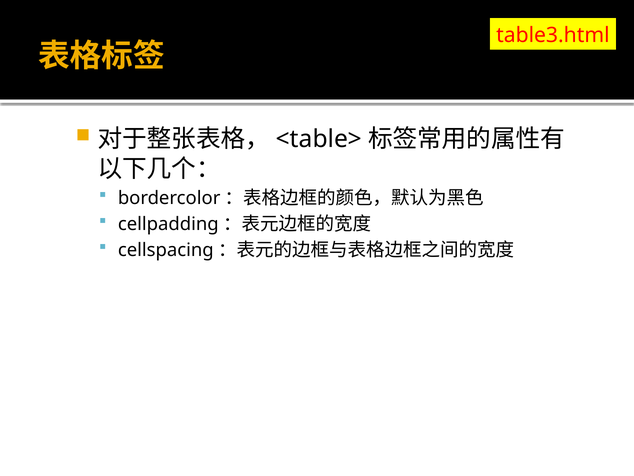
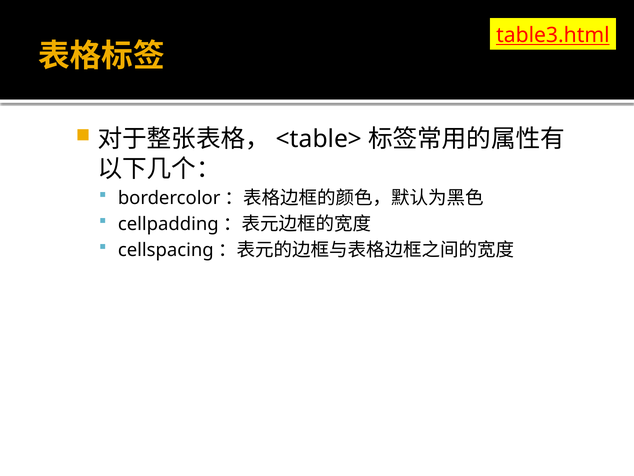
table3.html underline: none -> present (553, 35)
